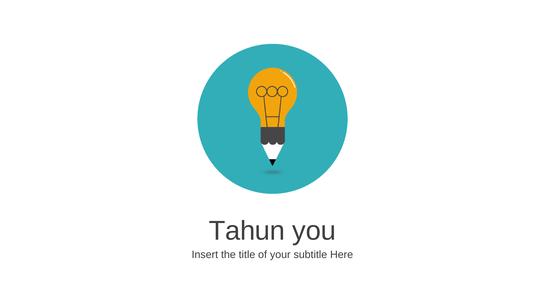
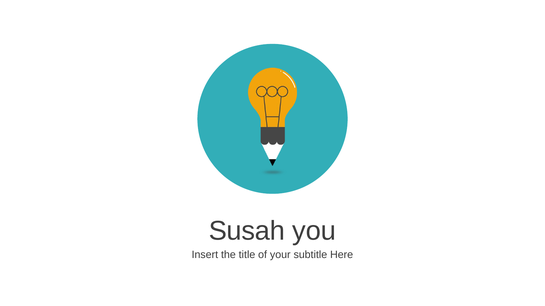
Tahun: Tahun -> Susah (247, 231)
